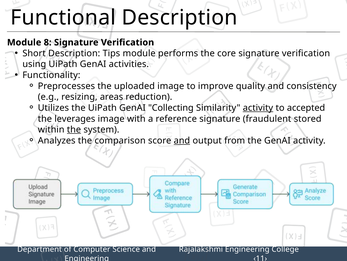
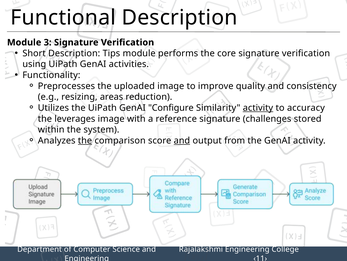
8: 8 -> 3 (48, 42)
Collecting: Collecting -> Configure (171, 108)
accepted: accepted -> accuracy (306, 108)
fraudulent: fraudulent -> challenges (267, 118)
the underline: present -> none (74, 129)
the underline: none -> present (85, 140)
